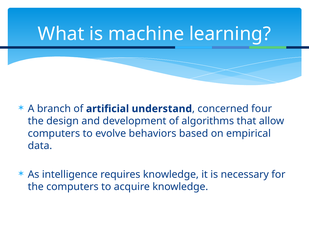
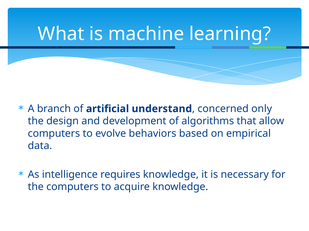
four: four -> only (262, 109)
